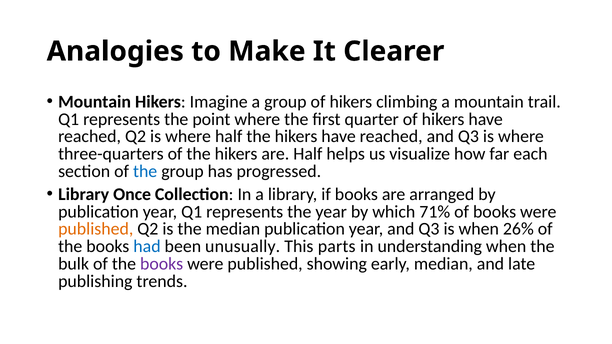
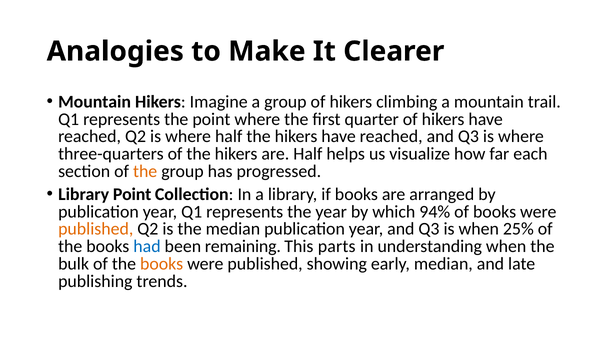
the colour: blue -> orange (145, 171)
Library Once: Once -> Point (132, 194)
71%: 71% -> 94% (435, 212)
26%: 26% -> 25% (518, 229)
unusually: unusually -> remaining (243, 247)
books colour: purple -> orange (162, 264)
